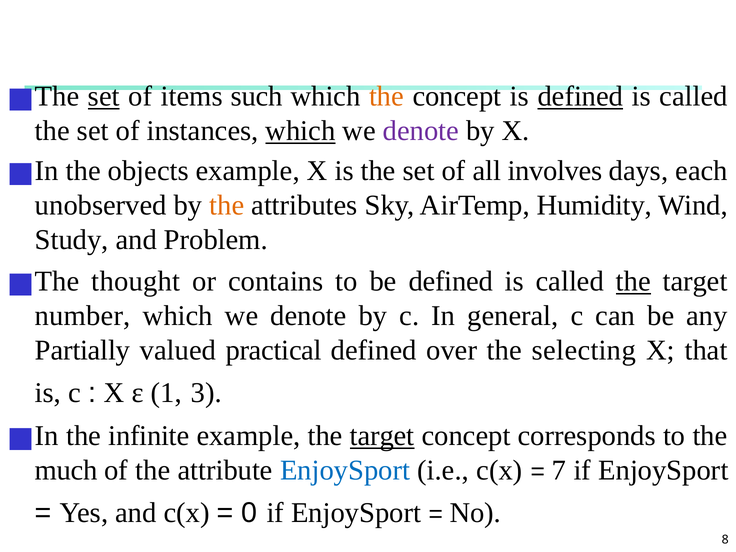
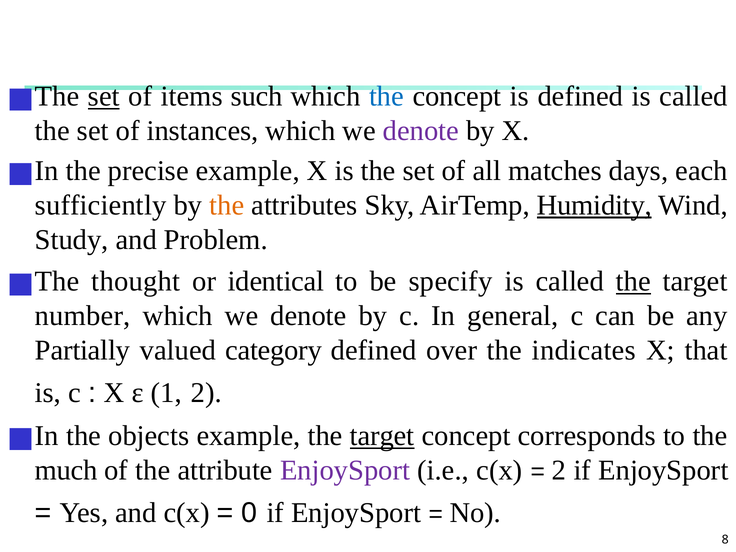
the colour: orange -> blue (387, 96)
defined underline: present -> none (580, 96)
which underline: present -> none (300, 131)
objects: objects -> precise (148, 171)
involves: involves -> matches (555, 171)
unobserved: unobserved -> sufficiently (101, 205)
Humidity underline: none -> present (594, 205)
contains: contains -> identical (276, 281)
be defined: defined -> specify (451, 281)
practical: practical -> category (274, 350)
selecting: selecting -> indicates (584, 350)
1 3: 3 -> 2 (206, 393)
infinite: infinite -> objects (149, 436)
EnjoySport colour: blue -> purple (345, 470)
7: 7 -> 2 (559, 470)
